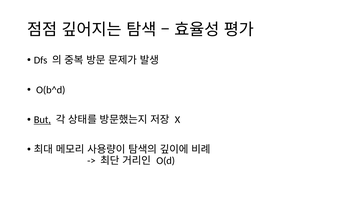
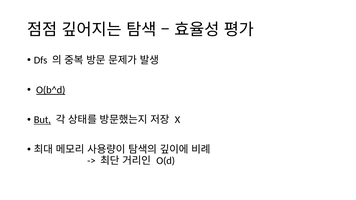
O(b^d underline: none -> present (51, 90)
